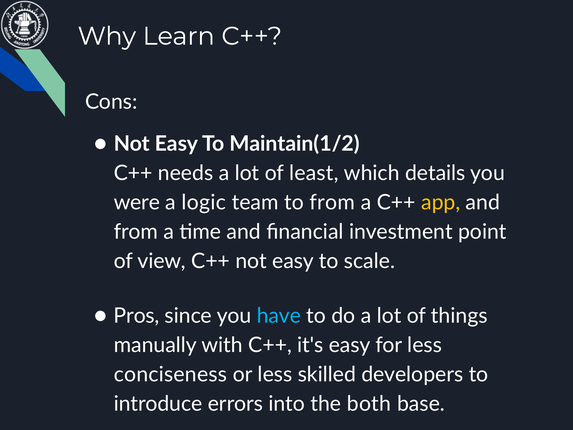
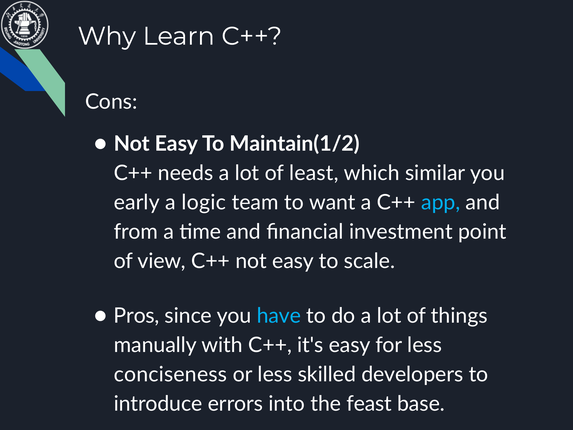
details: details -> similar (435, 173)
were: were -> early (137, 202)
to from: from -> want (332, 202)
app colour: yellow -> light blue (441, 202)
both: both -> feast (369, 404)
